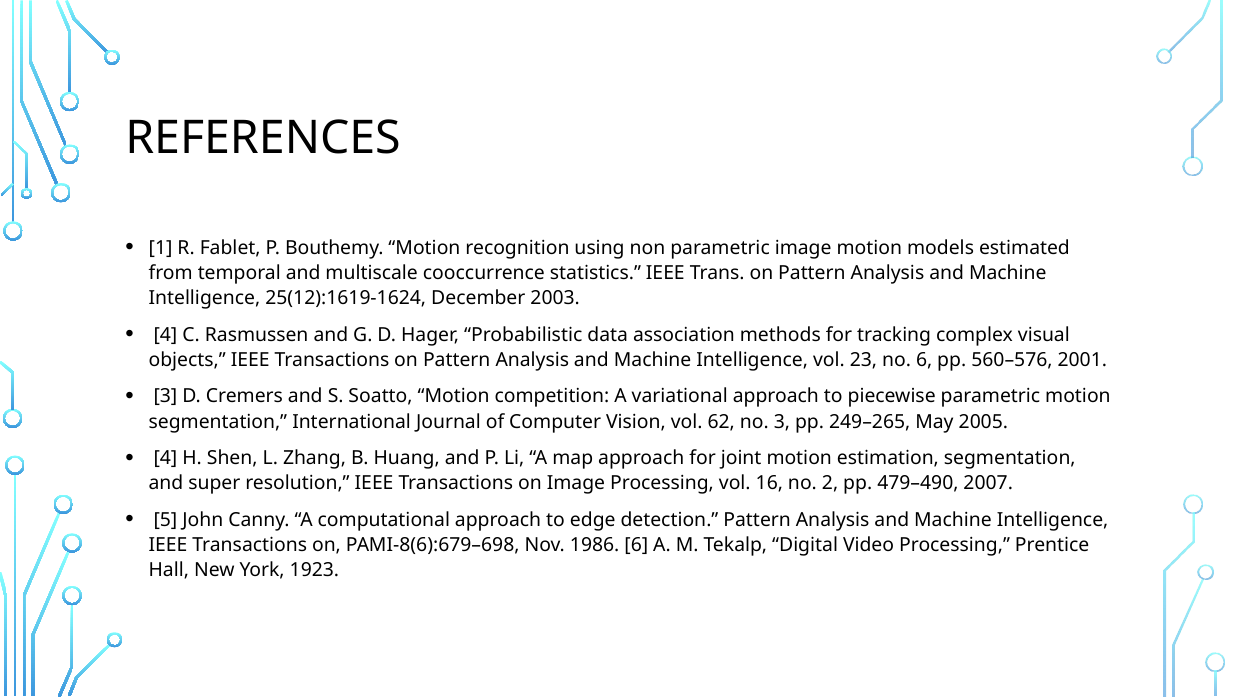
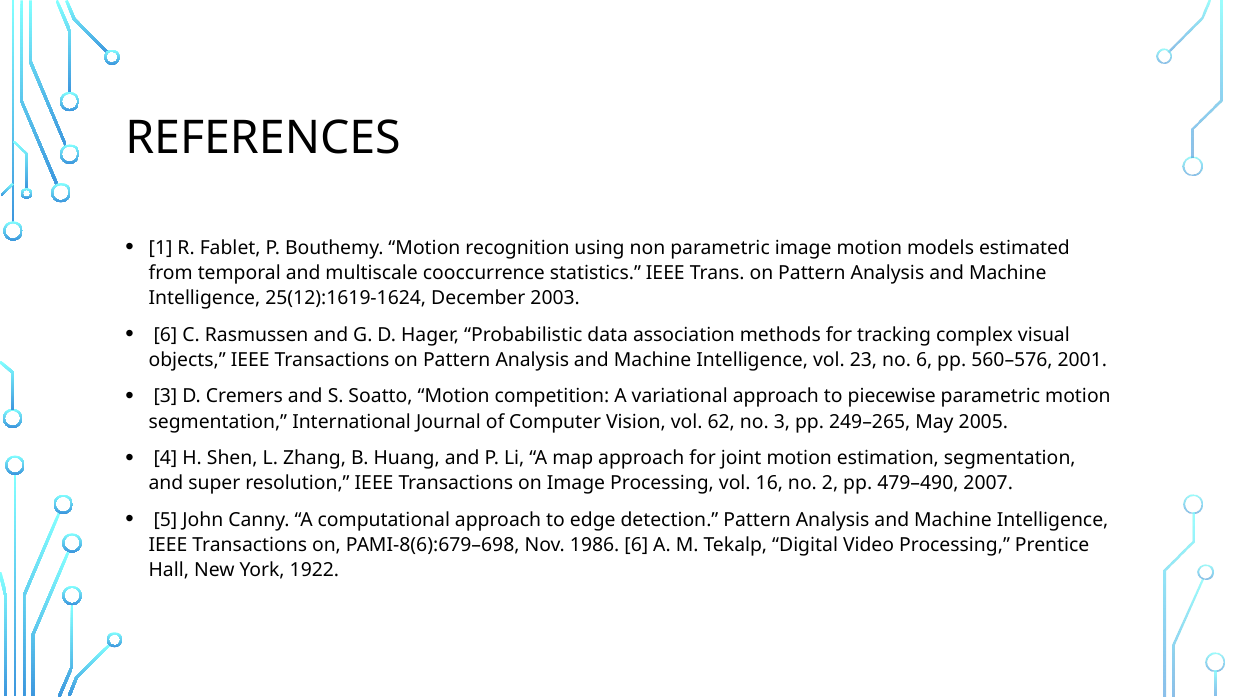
4: 4 -> 6 (165, 335)
1923: 1923 -> 1922 (314, 571)
